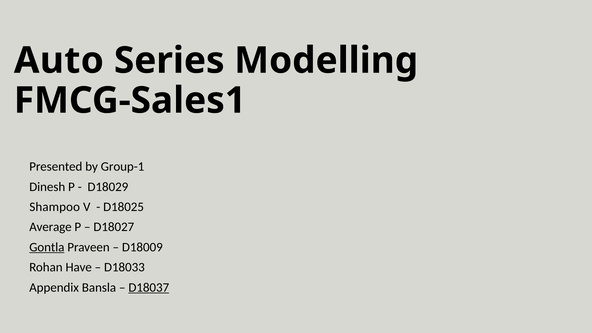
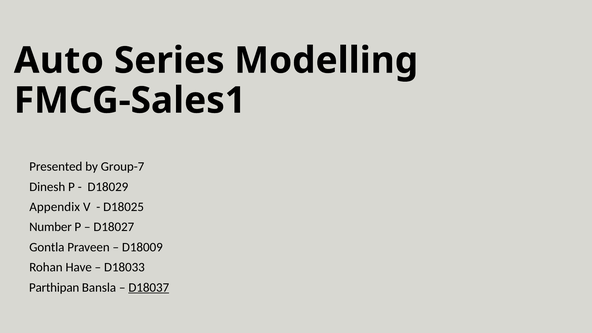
Group-1: Group-1 -> Group-7 (123, 167)
Shampoo: Shampoo -> Appendix (55, 207)
Average: Average -> Number (50, 227)
Gontla underline: present -> none (47, 247)
Appendix: Appendix -> Parthipan (54, 288)
